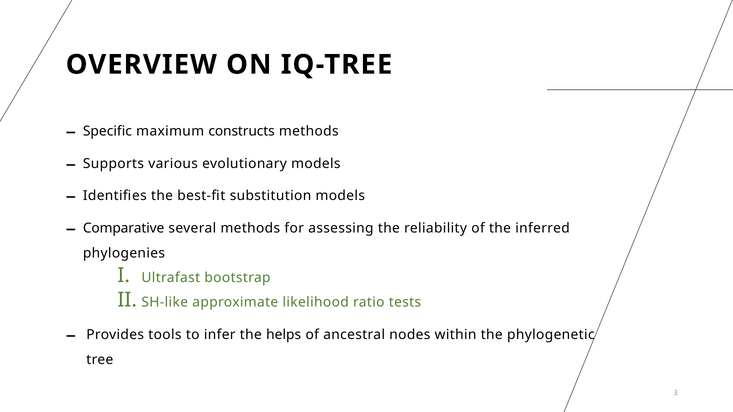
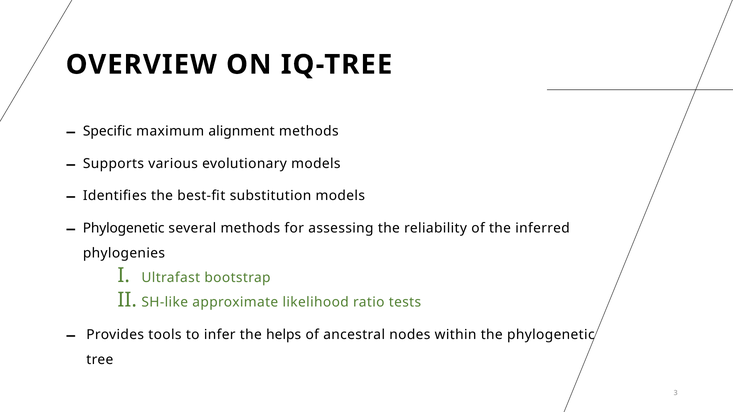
constructs: constructs -> alignment (242, 131)
Comparative: Comparative -> Phylogenetic (124, 228)
